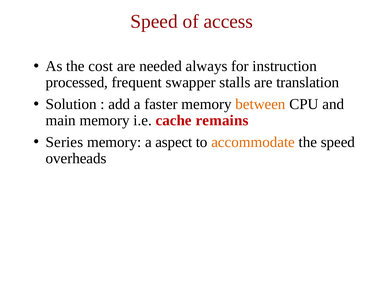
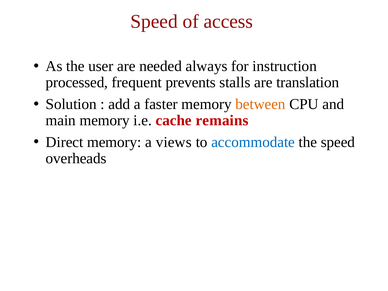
cost: cost -> user (101, 66)
swapper: swapper -> prevents (191, 82)
Series: Series -> Direct (65, 142)
aspect: aspect -> views (174, 142)
accommodate colour: orange -> blue (253, 142)
